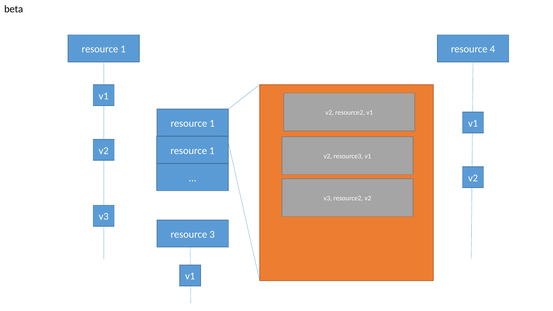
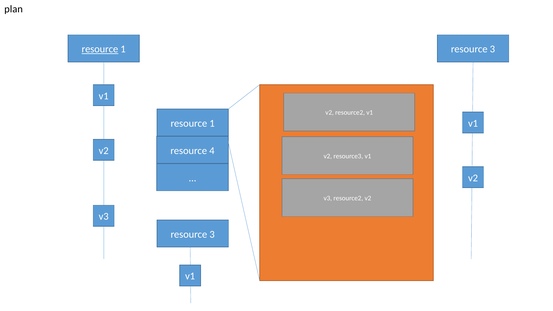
beta: beta -> plan (14, 9)
resource underline: none -> present (100, 49)
1 resource 4: 4 -> 3 (492, 49)
1: 1 -> 4 (212, 151)
